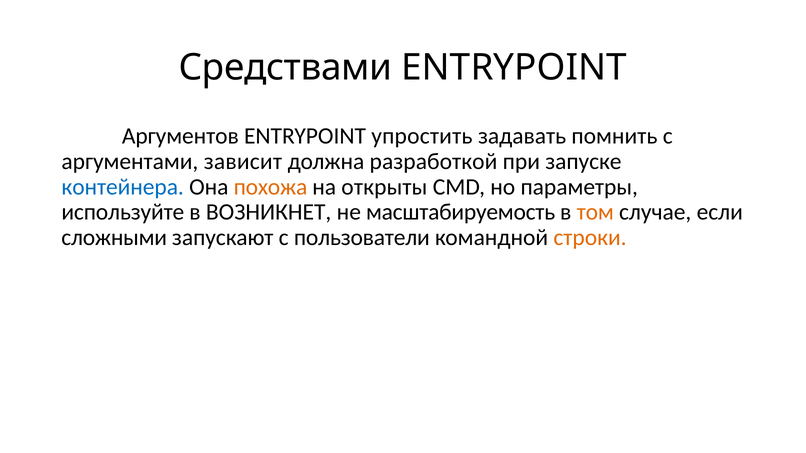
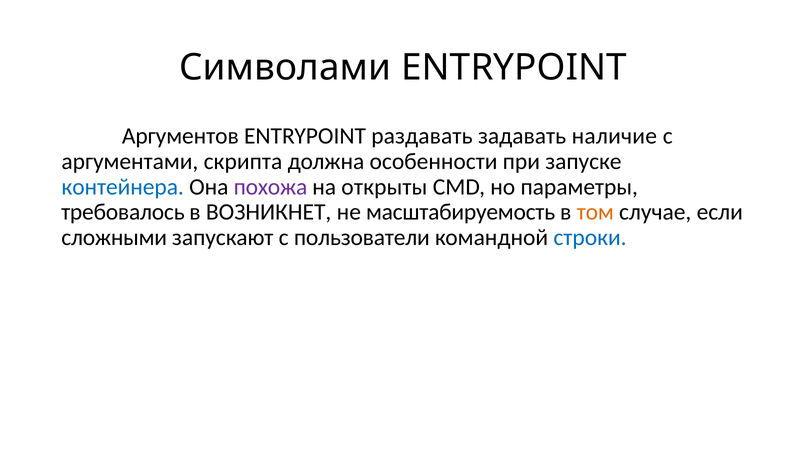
Средствами: Средствами -> Символами (285, 68)
упростить: упростить -> раздавать (422, 136)
помнить: помнить -> наличие (614, 136)
зависит: зависит -> скрипта (243, 162)
разработкой: разработкой -> особенности (434, 162)
похожа colour: orange -> purple (270, 187)
используйте: используйте -> требовалось (123, 212)
строки colour: orange -> blue (590, 238)
